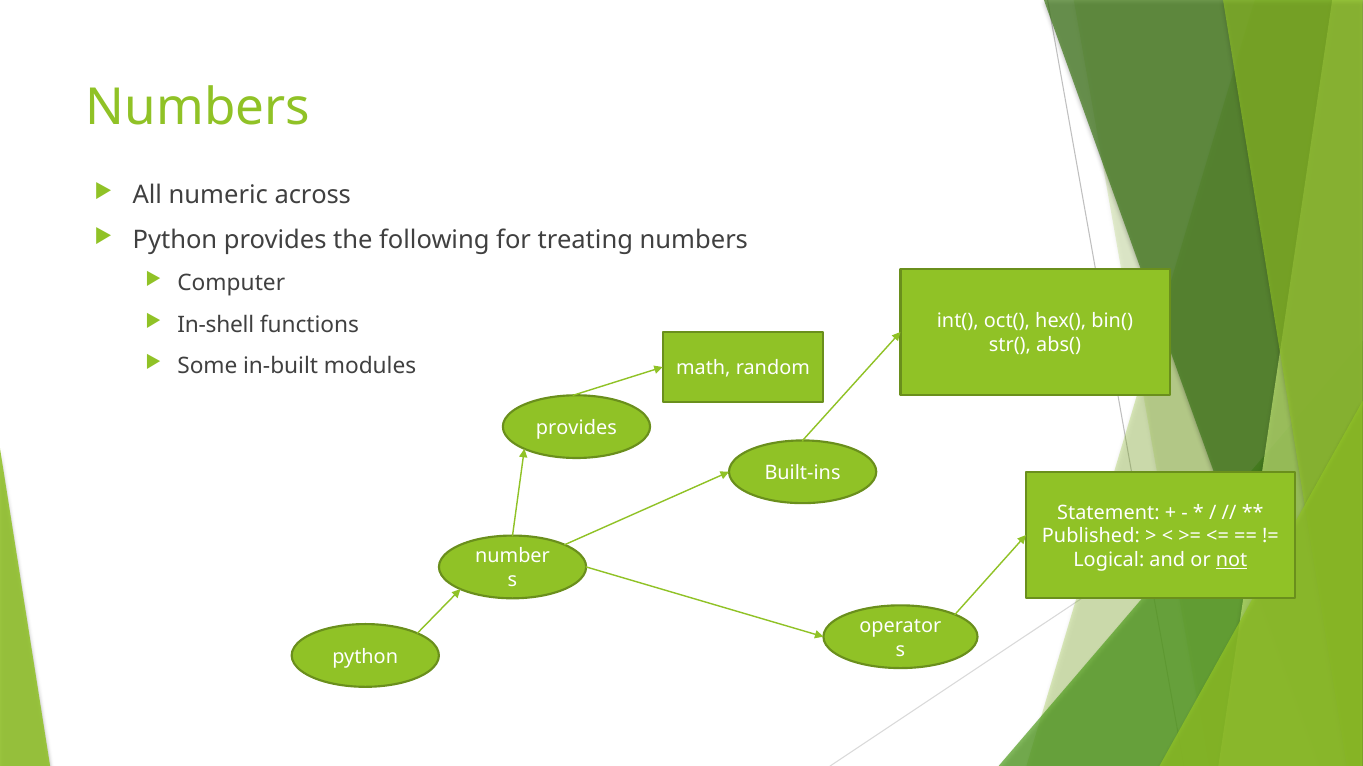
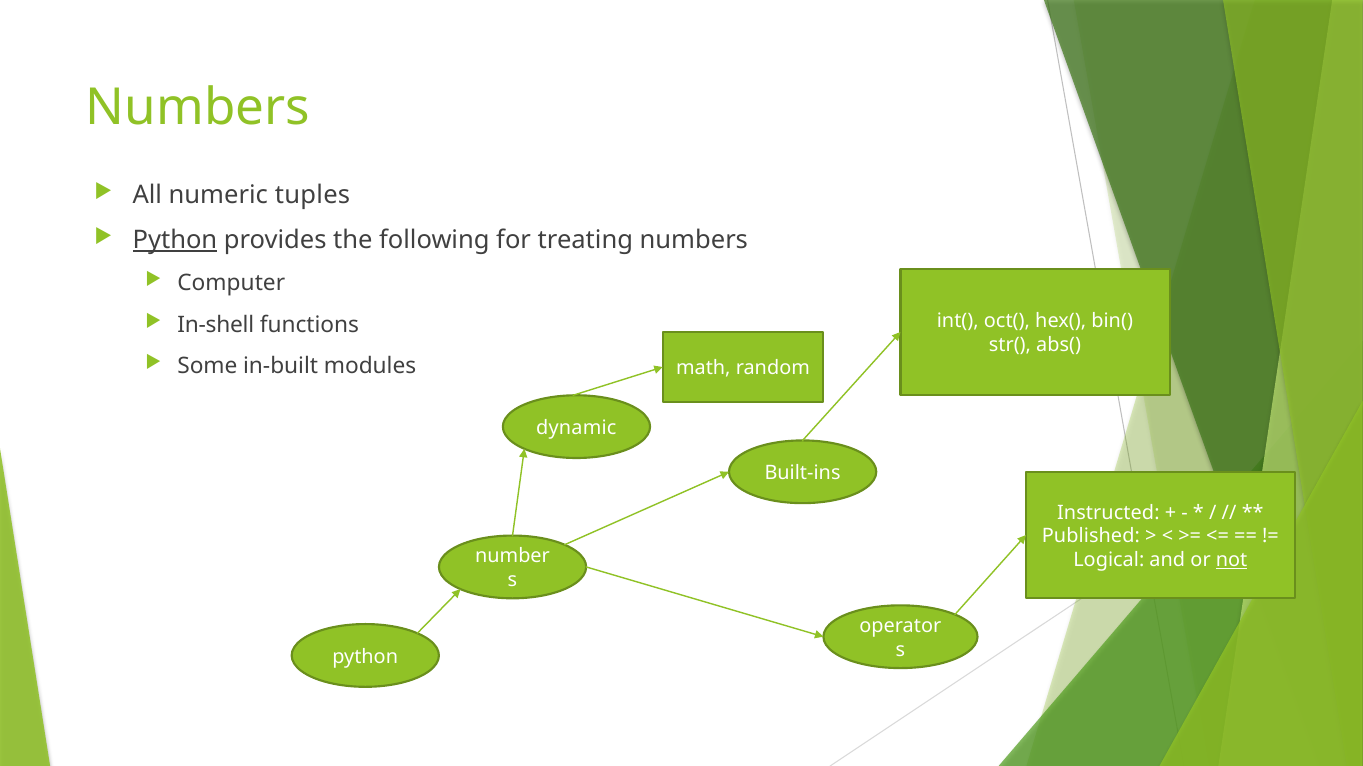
across: across -> tuples (313, 196)
Python underline: none -> present (175, 240)
provides: provides -> dynamic (576, 428)
Statement: Statement -> Instructed (1108, 513)
